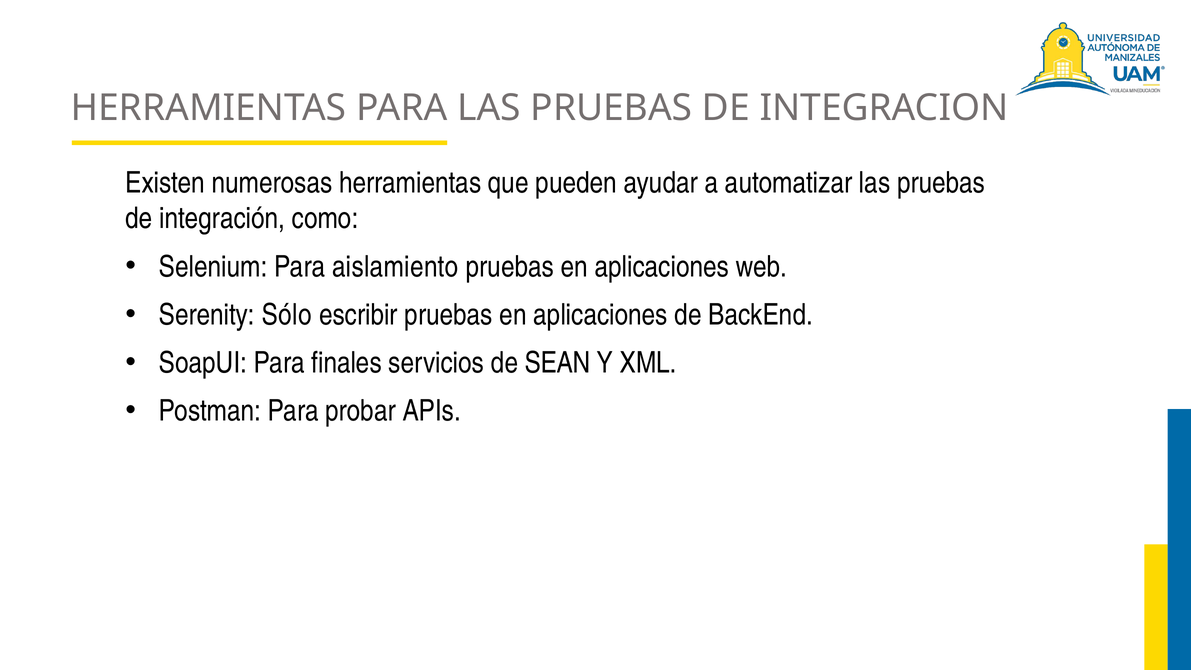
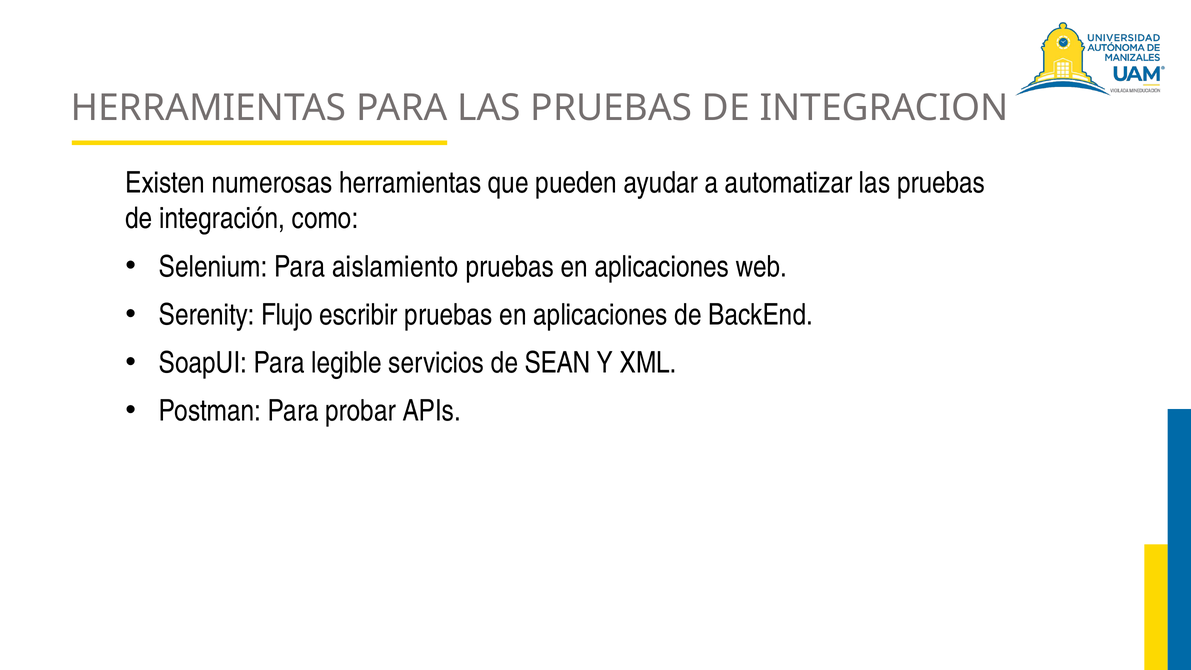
Sólo: Sólo -> Flujo (287, 315)
finales: finales -> legible (347, 363)
